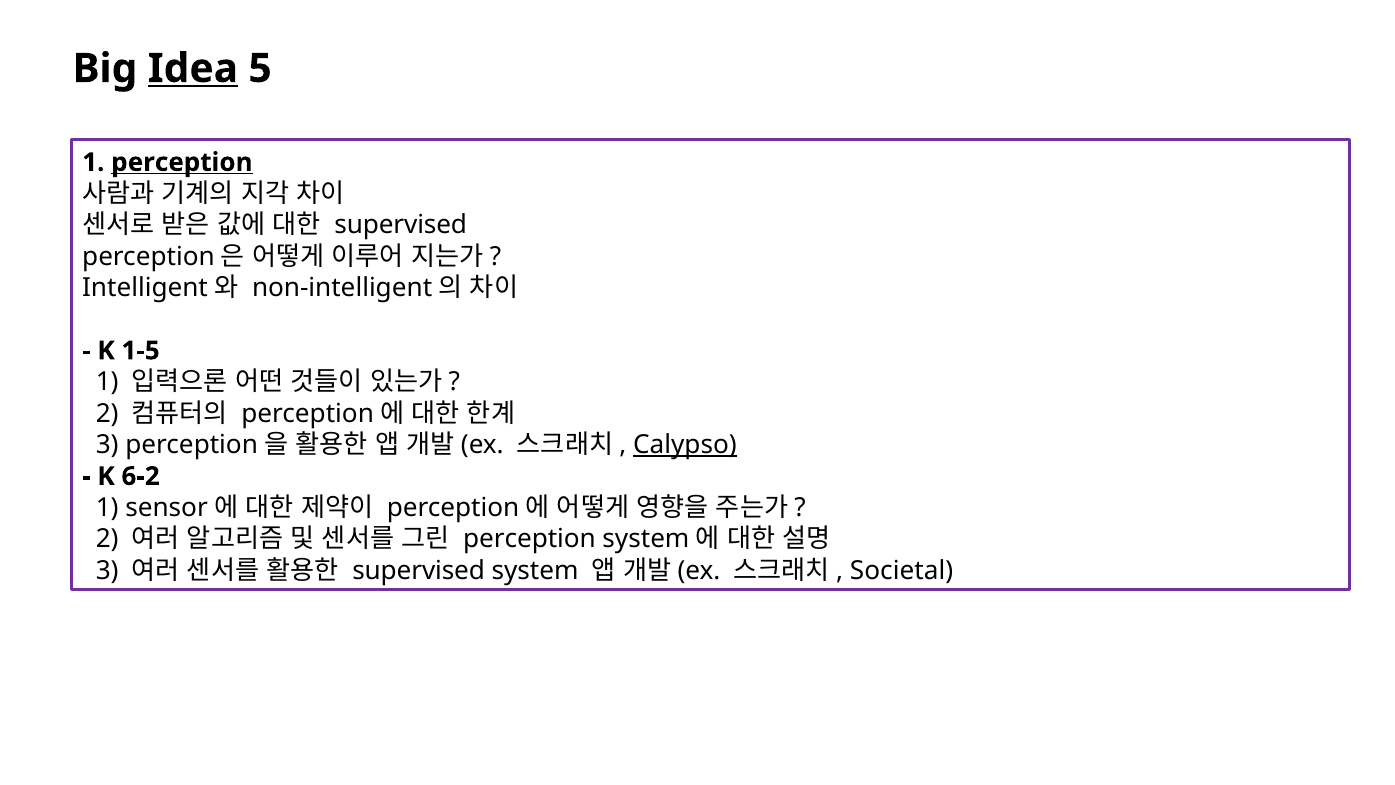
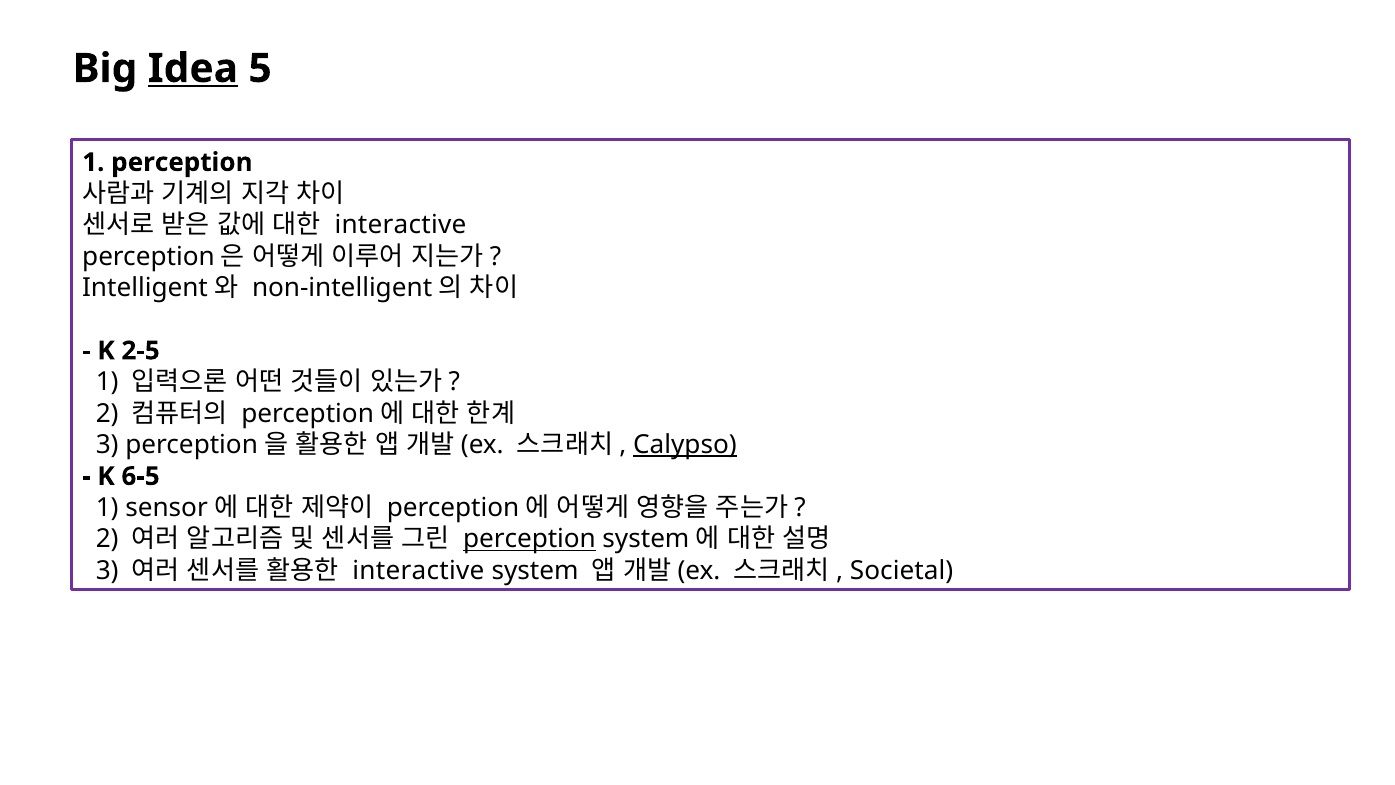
perception underline: present -> none (182, 162)
supervised: supervised -> interactive (401, 225)
1-5: 1-5 -> 2-5 (141, 351)
6-2: 6-2 -> 6-5 (141, 476)
perception underline: none -> present (529, 539)
supervised: supervised -> interactive (418, 570)
